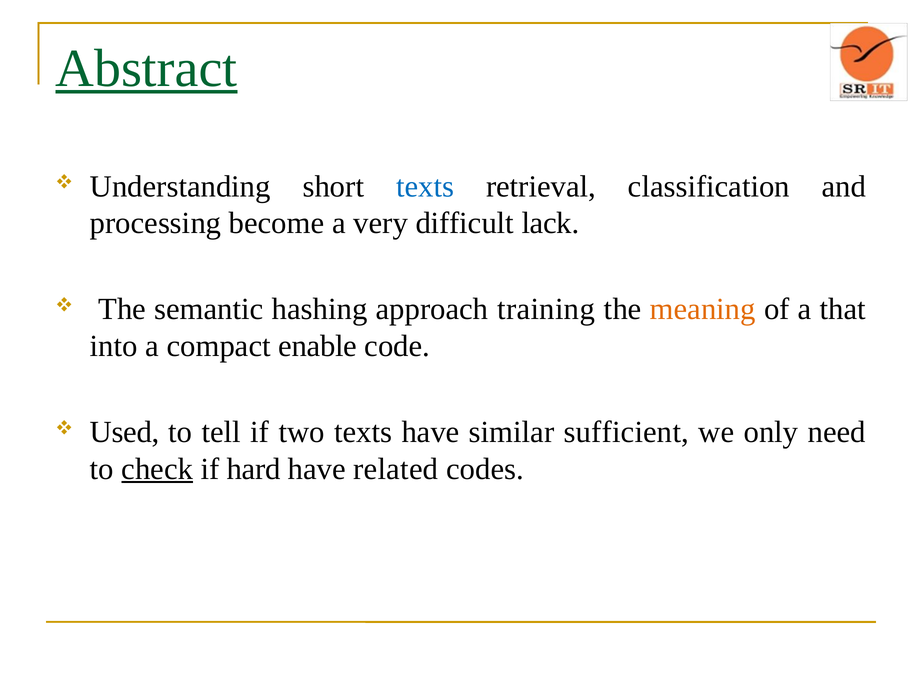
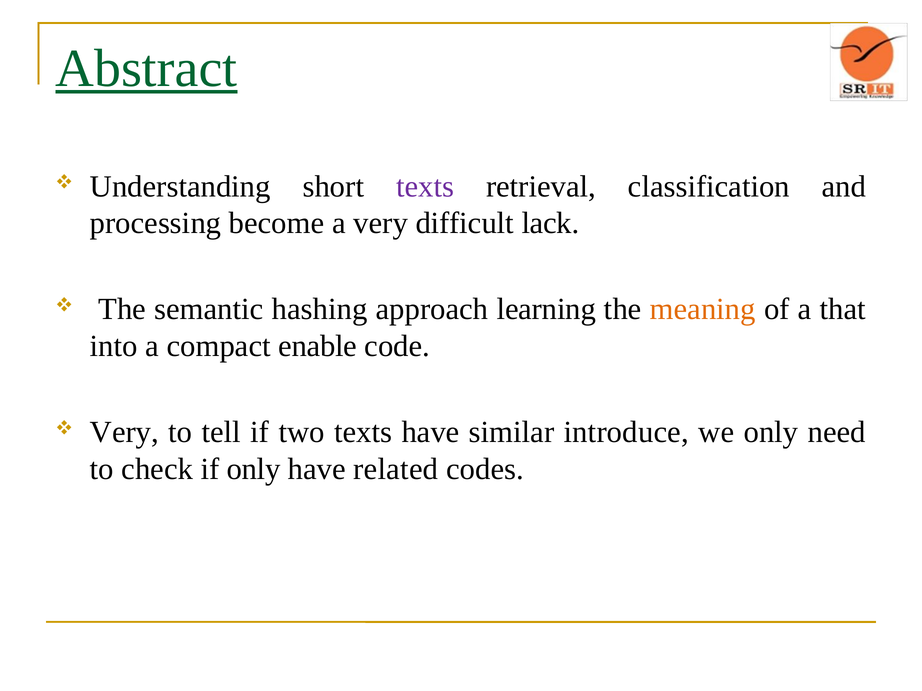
texts colour: blue -> purple (425, 187)
training: training -> learning (546, 309)
Used: Used -> Very (124, 432)
sufficient: sufficient -> introduce (626, 432)
check underline: present -> none (157, 469)
if hard: hard -> only (254, 469)
